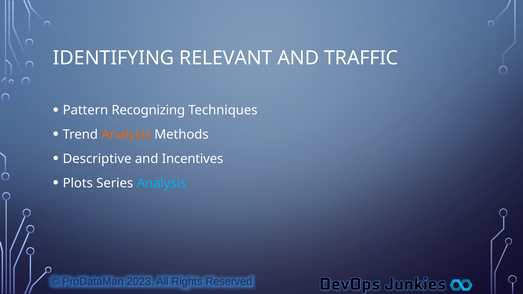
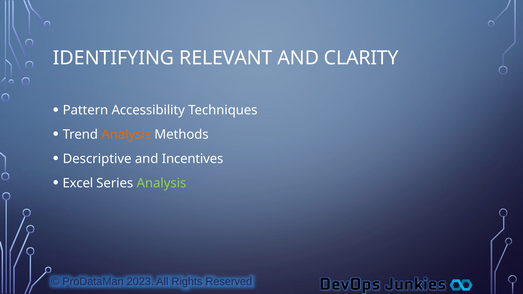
TRAFFIC: TRAFFIC -> CLARITY (361, 58)
Recognizing: Recognizing -> Accessibility (148, 110)
Plots: Plots -> Excel (78, 183)
Analysis colour: light blue -> light green (161, 183)
